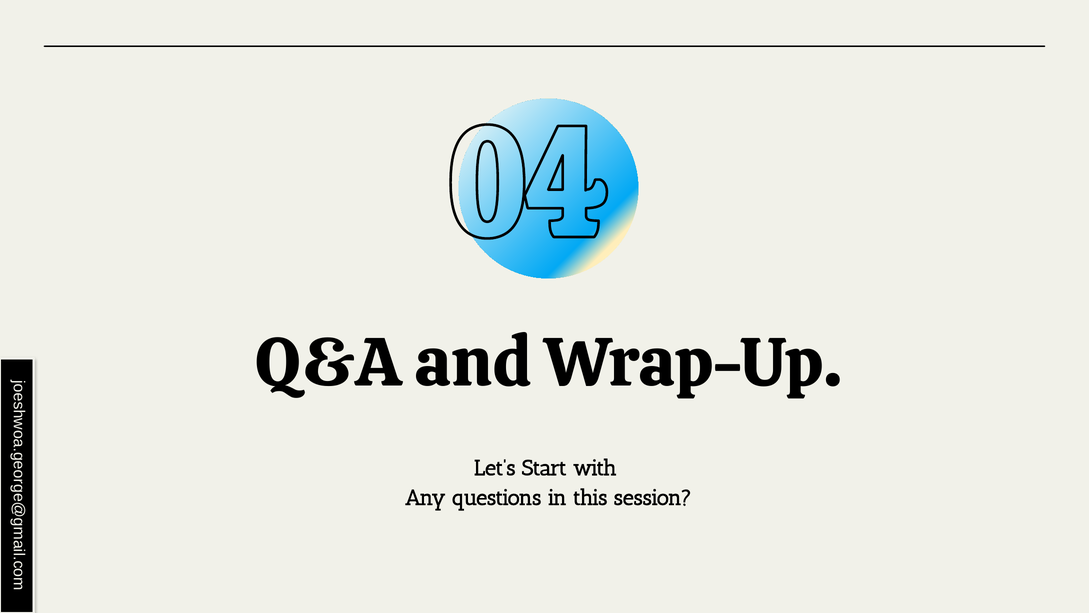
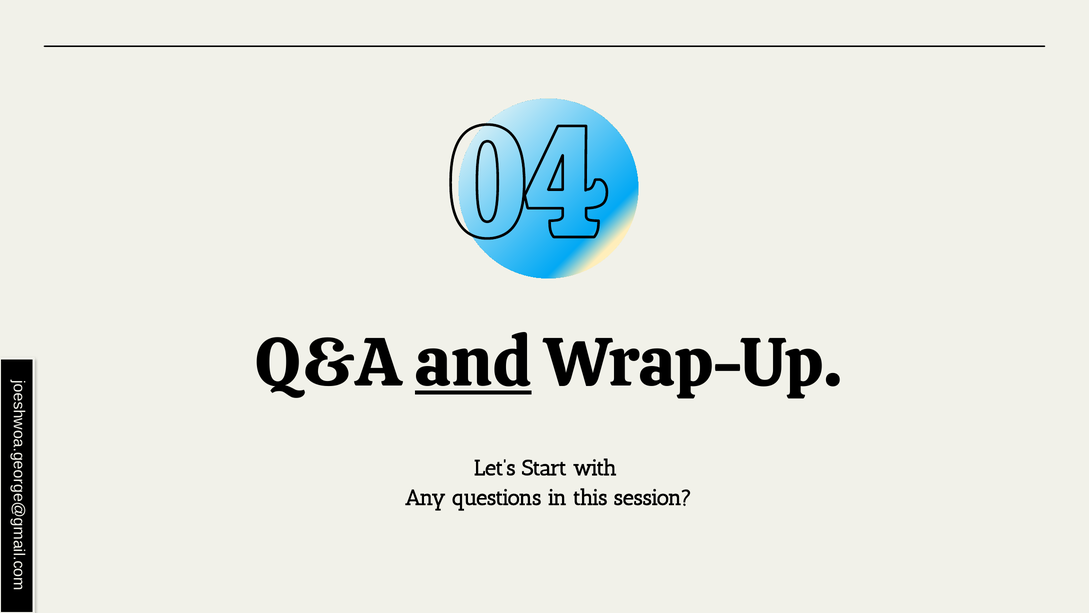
and underline: none -> present (473, 363)
